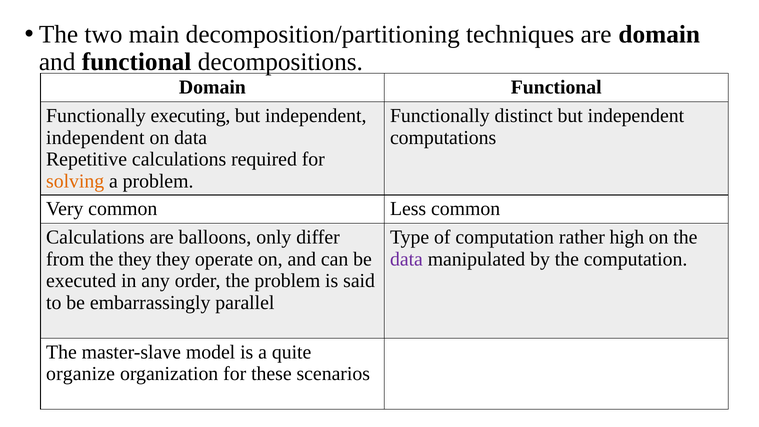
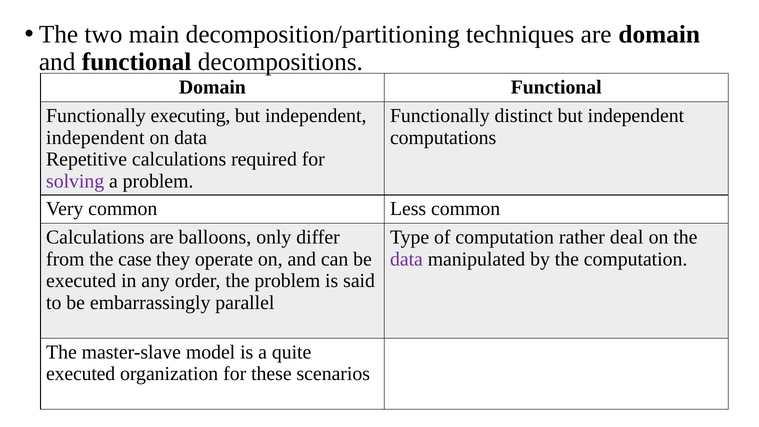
solving colour: orange -> purple (75, 181)
high: high -> deal (627, 237)
the they: they -> case (135, 259)
organize: organize -> executed (81, 374)
